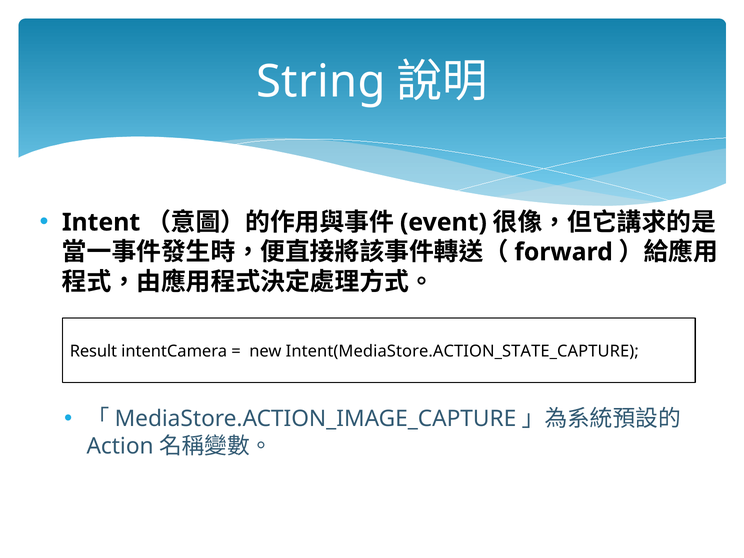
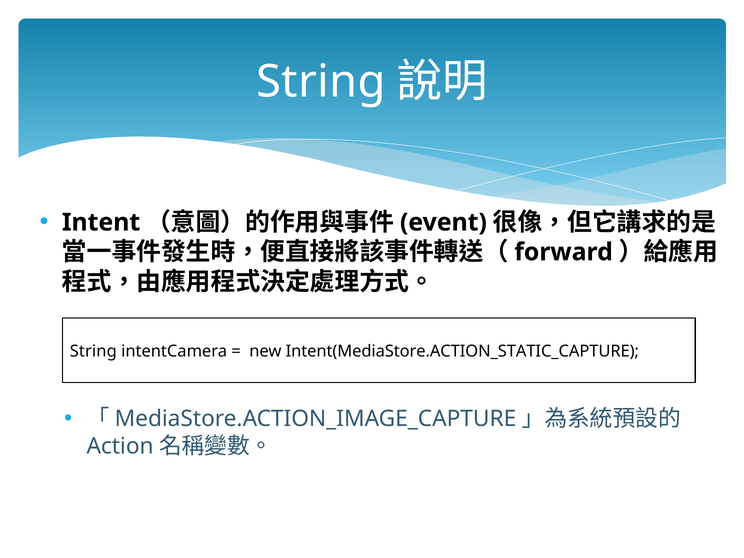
Result: Result -> String (93, 351)
Intent(MediaStore.ACTION_STATE_CAPTURE: Intent(MediaStore.ACTION_STATE_CAPTURE -> Intent(MediaStore.ACTION_STATIC_CAPTURE (462, 351)
